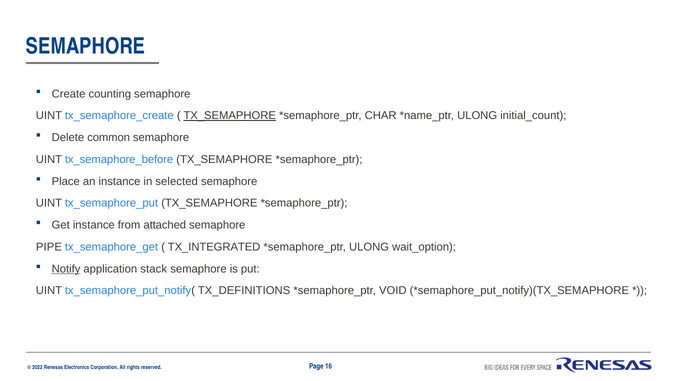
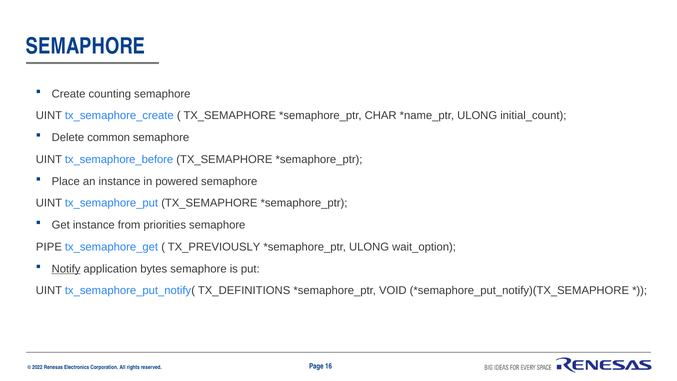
TX_SEMAPHORE underline: present -> none (230, 116)
selected: selected -> powered (177, 181)
attached: attached -> priorities (165, 225)
TX_INTEGRATED: TX_INTEGRATED -> TX_PREVIOUSLY (214, 247)
stack: stack -> bytes (154, 269)
